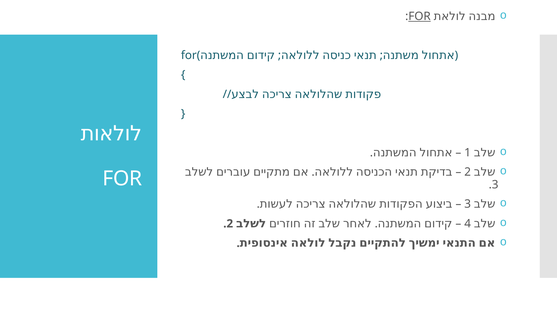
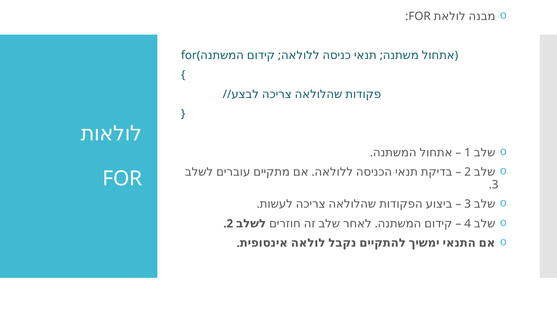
FOR underline: present -> none (420, 16)
